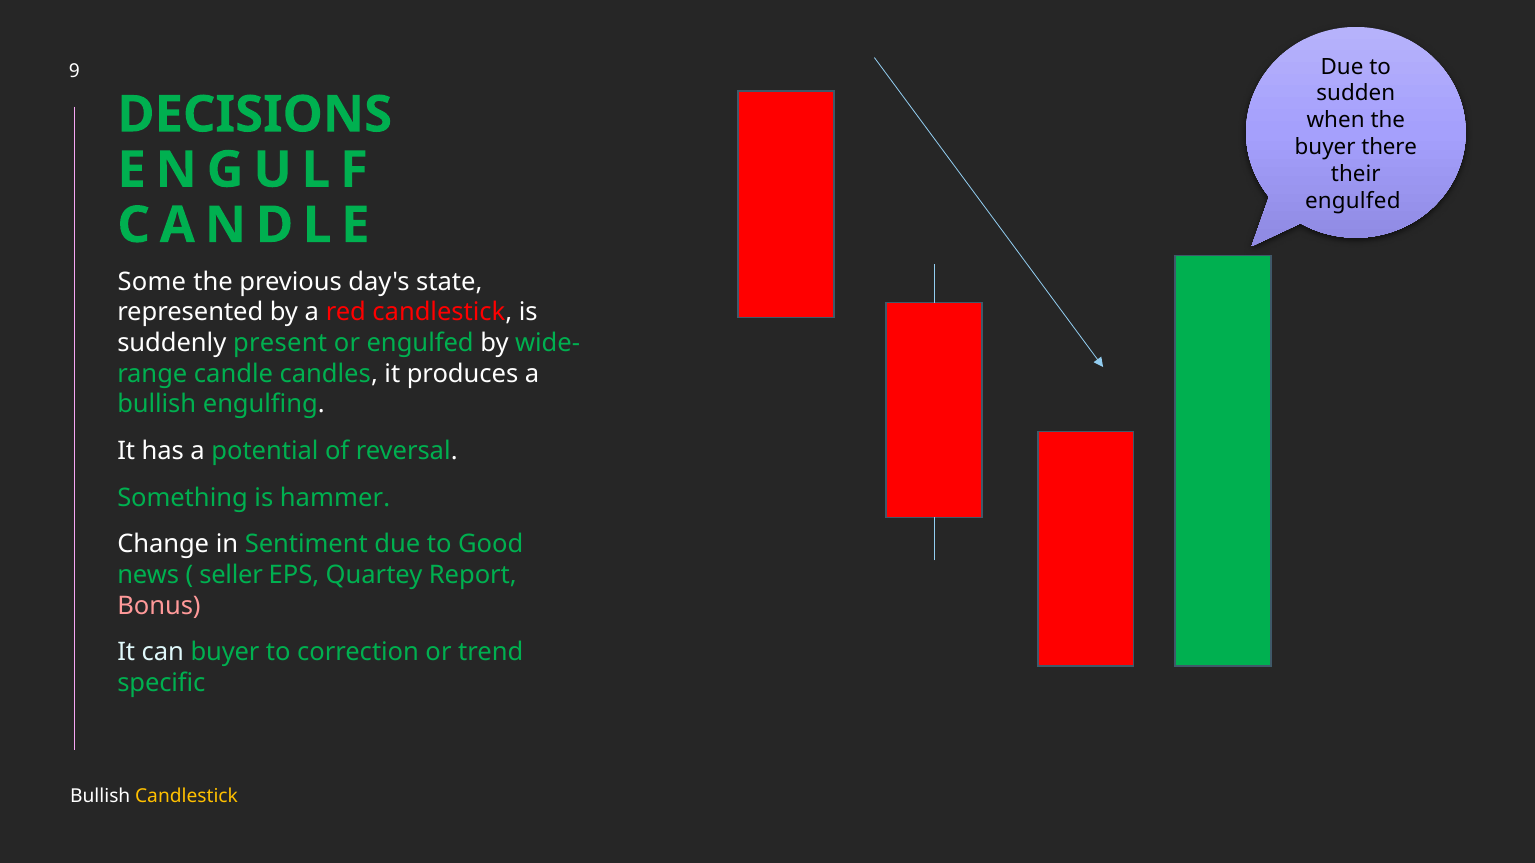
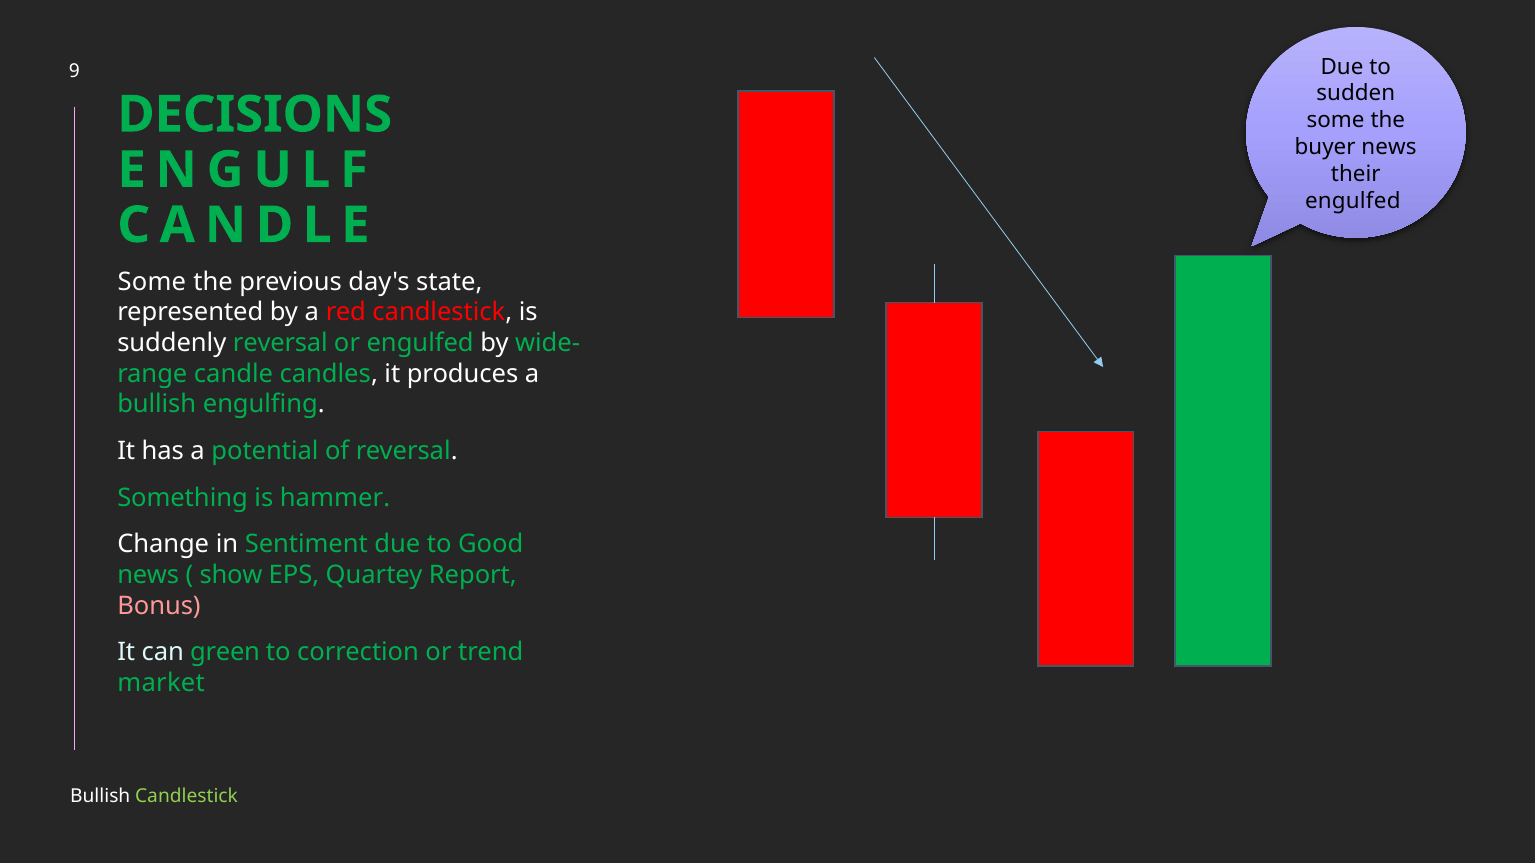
when: when -> some (1336, 120)
buyer there: there -> news (1389, 147)
suddenly present: present -> reversal (280, 343)
seller: seller -> show (231, 575)
can buyer: buyer -> green (225, 653)
specific: specific -> market (161, 683)
Candlestick colour: yellow -> light green (187, 796)
